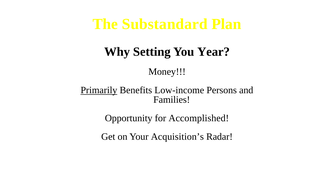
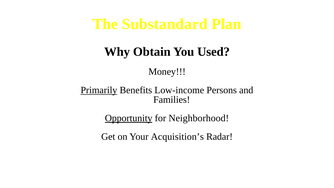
Setting: Setting -> Obtain (152, 52)
Year: Year -> Used (214, 52)
Opportunity underline: none -> present (129, 118)
Accomplished: Accomplished -> Neighborhood (199, 118)
